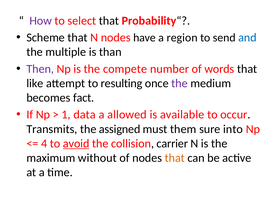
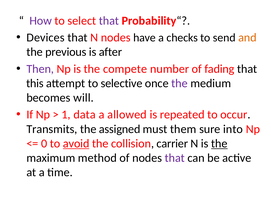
that colour: black -> purple (109, 21)
Scheme: Scheme -> Devices (46, 38)
region: region -> checks (182, 38)
and colour: blue -> orange (247, 38)
multiple: multiple -> previous (66, 52)
than: than -> after (110, 52)
words: words -> fading (219, 69)
like: like -> this (35, 83)
resulting: resulting -> selective (122, 83)
fact: fact -> will (84, 98)
available: available -> repeated (182, 115)
4: 4 -> 0 (44, 144)
the underline: none -> present (219, 144)
without: without -> method (97, 158)
that colour: orange -> purple (175, 158)
